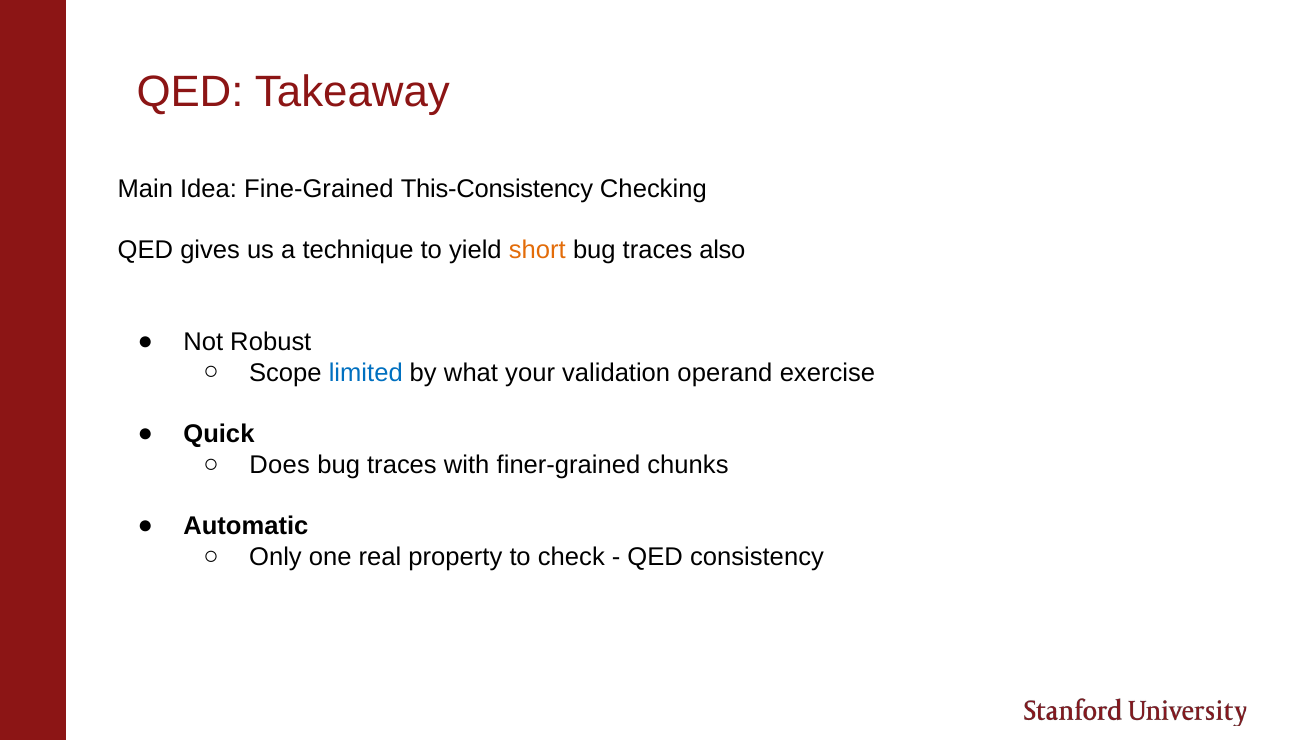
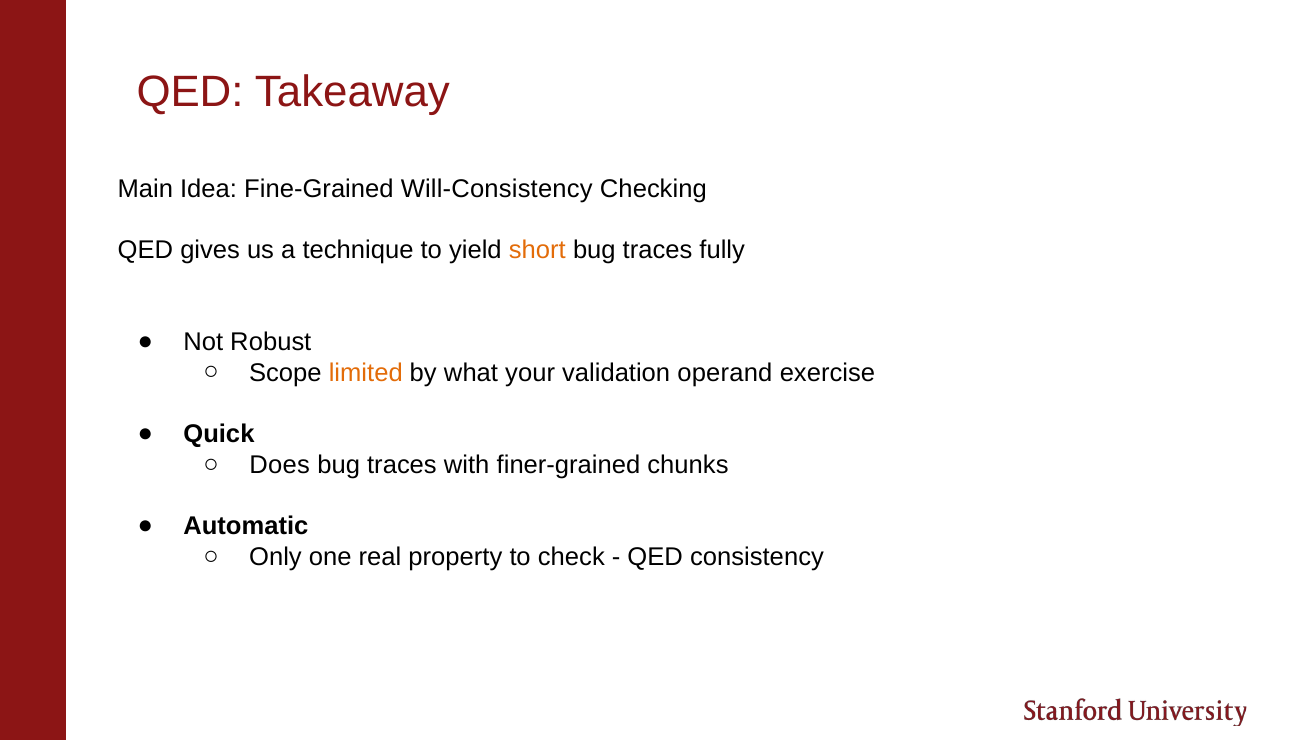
This-Consistency: This-Consistency -> Will-Consistency (497, 189)
also: also -> fully (722, 250)
limited colour: blue -> orange (366, 373)
